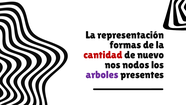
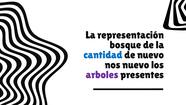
formas: formas -> bosque (125, 45)
cantidad colour: red -> blue (103, 55)
nos nodos: nodos -> nuevo (136, 65)
